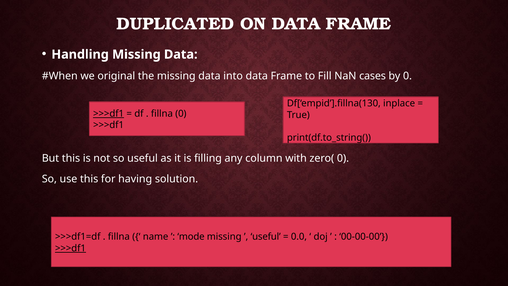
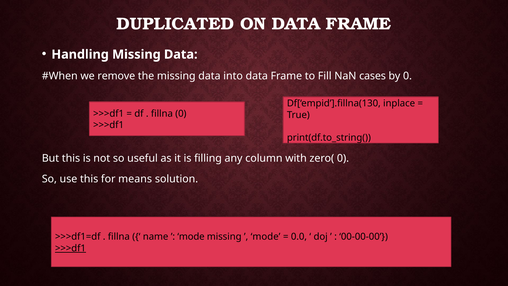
original: original -> remove (116, 76)
>>>df1 underline: present -> none (109, 114)
having: having -> means (135, 179)
useful: useful -> mode (266, 237)
